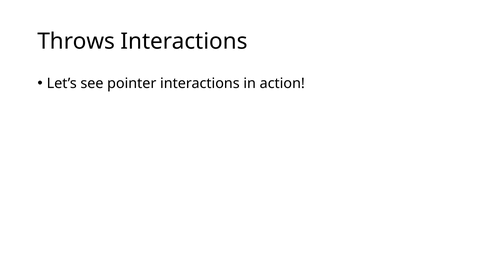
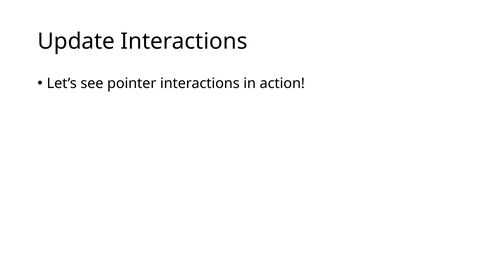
Throws: Throws -> Update (76, 41)
